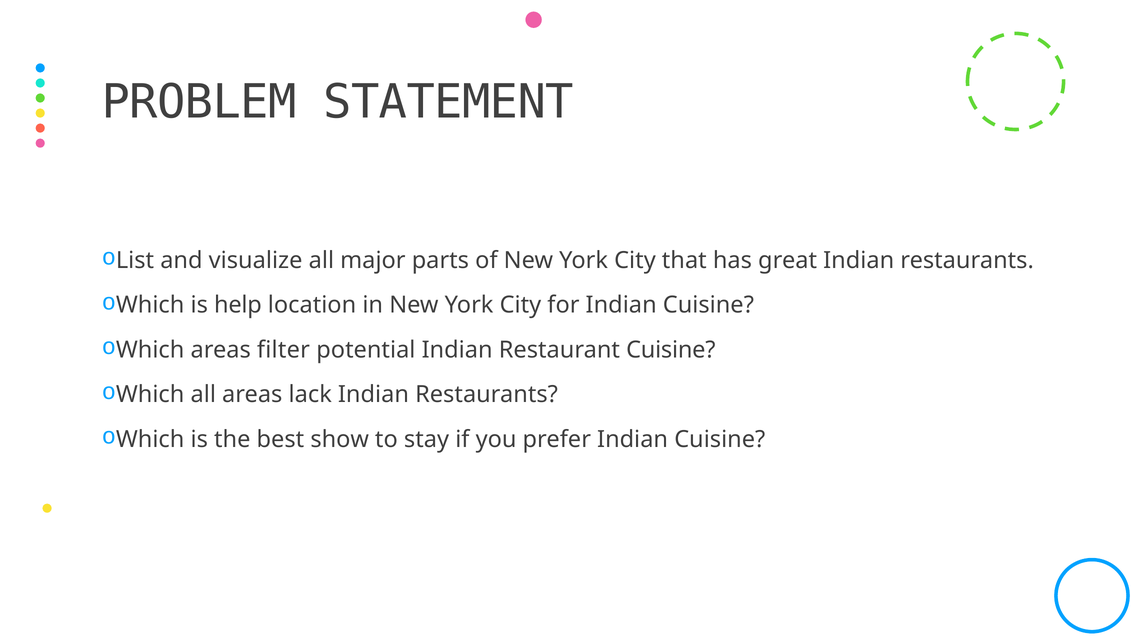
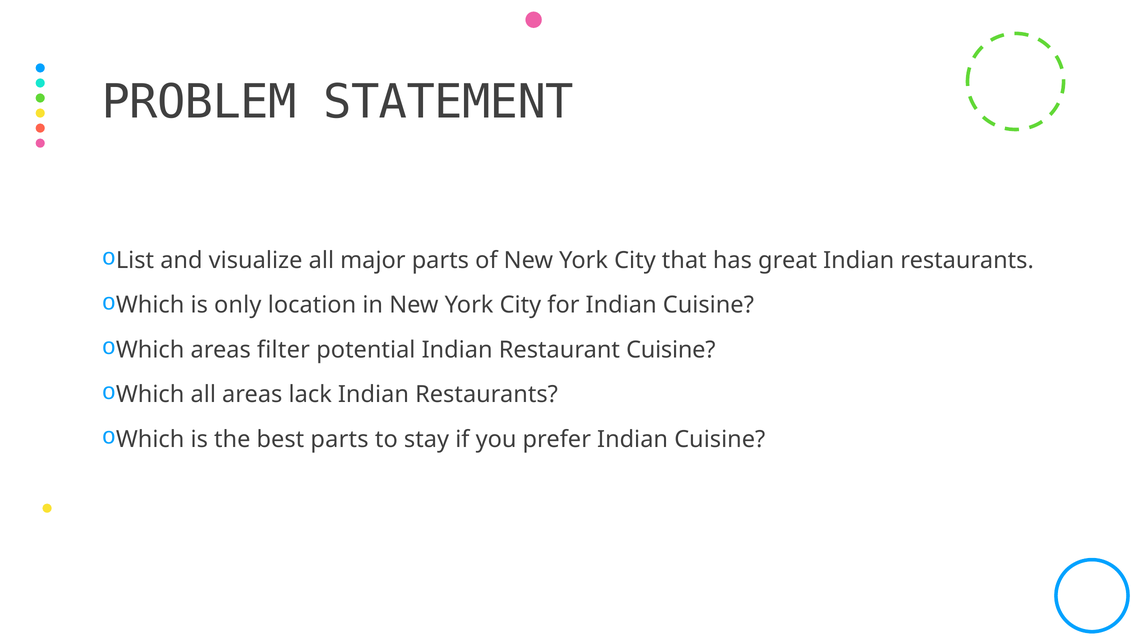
help: help -> only (238, 305)
best show: show -> parts (340, 440)
